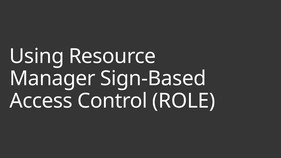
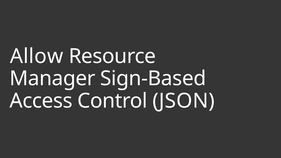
Using: Using -> Allow (37, 56)
ROLE: ROLE -> JSON (184, 101)
